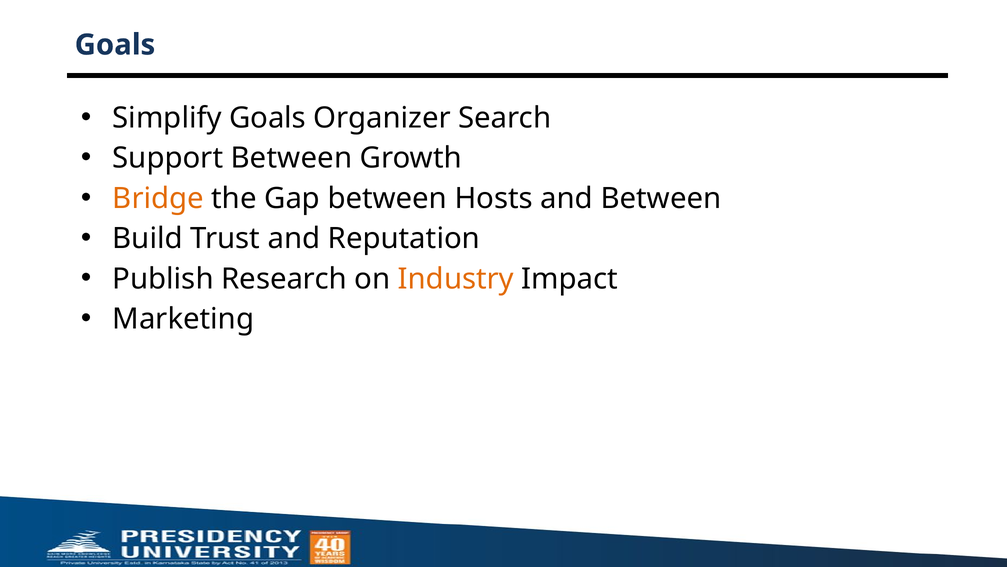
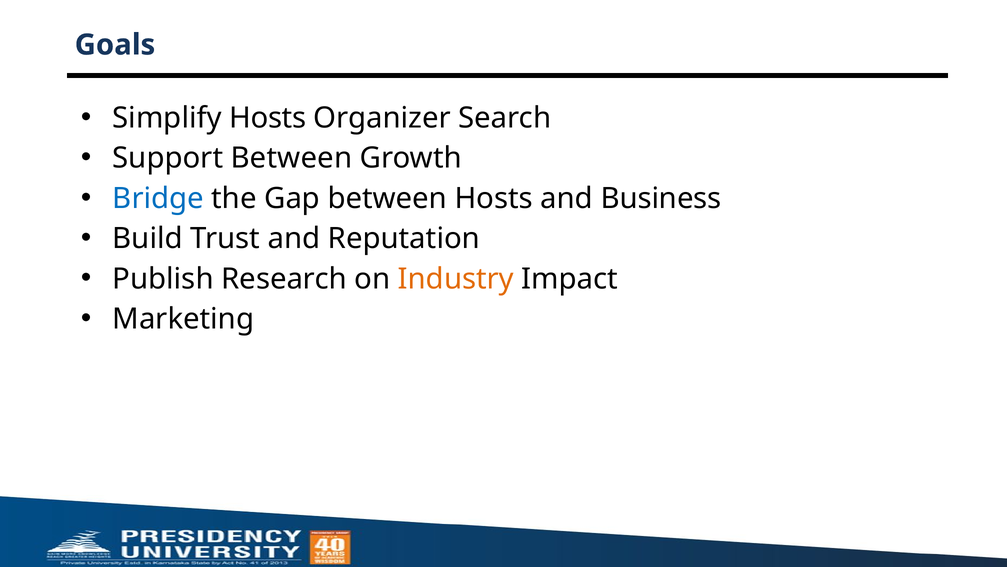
Simplify Goals: Goals -> Hosts (268, 118)
Bridge colour: orange -> blue (158, 198)
and Between: Between -> Business (661, 198)
